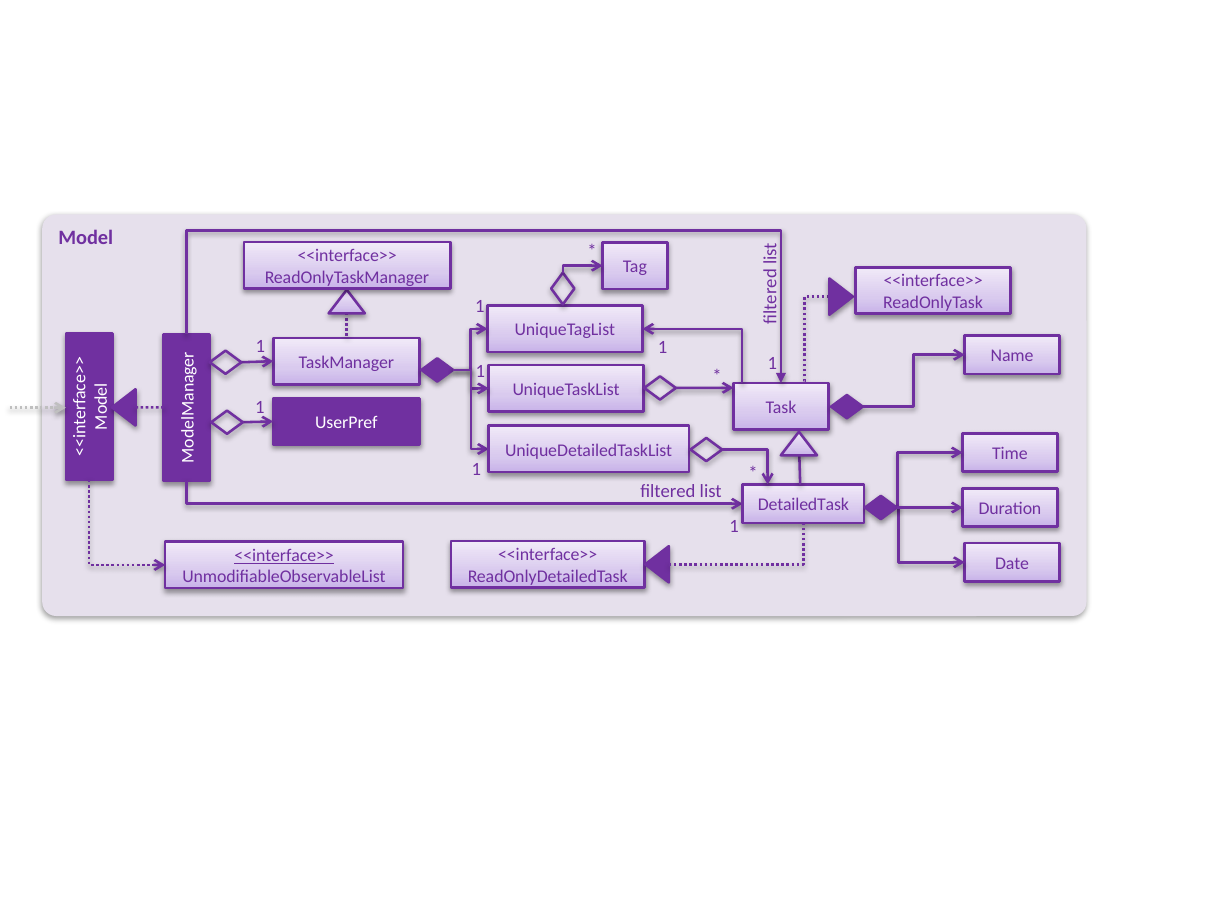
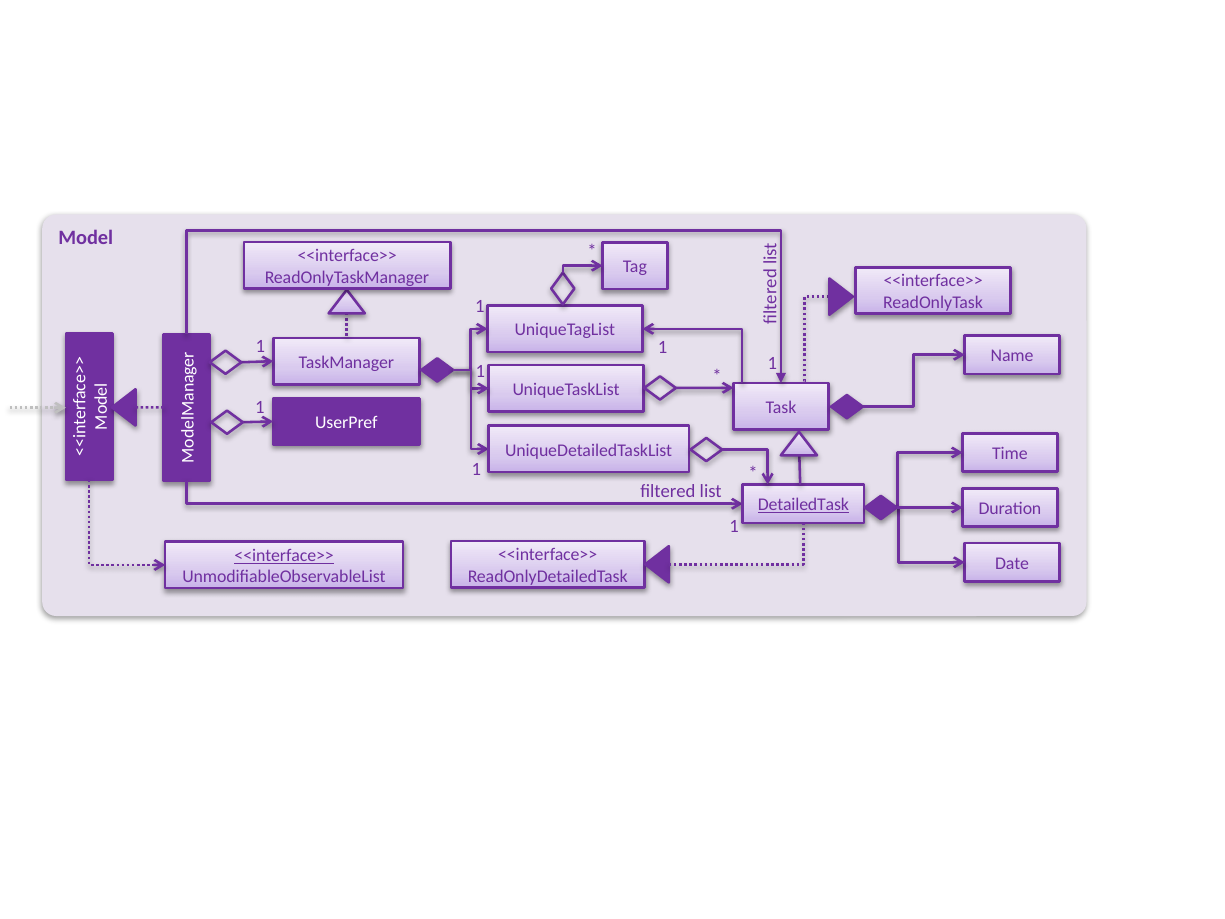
DetailedTask underline: none -> present (803, 505)
